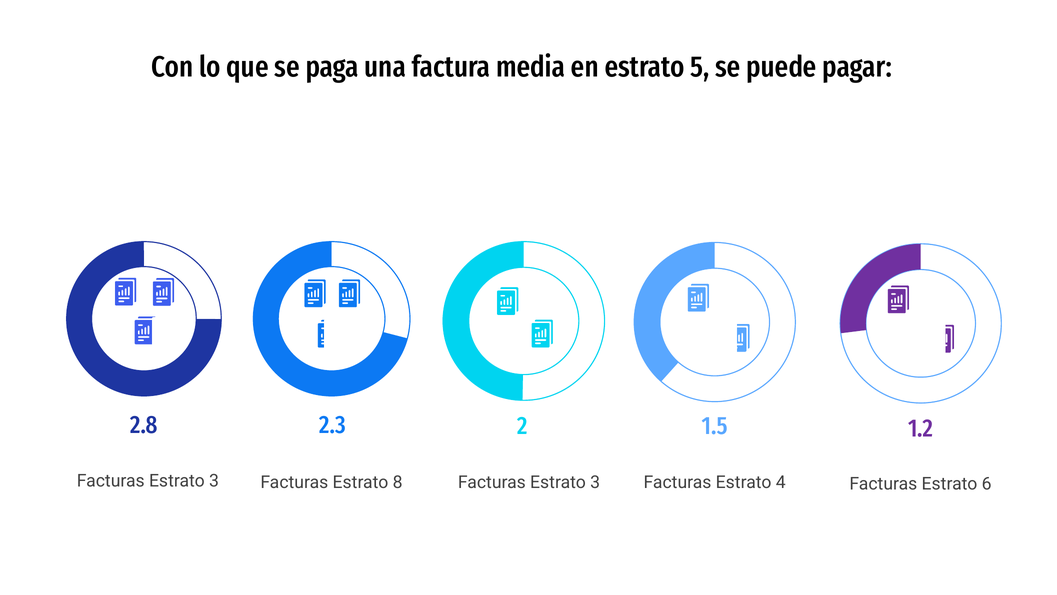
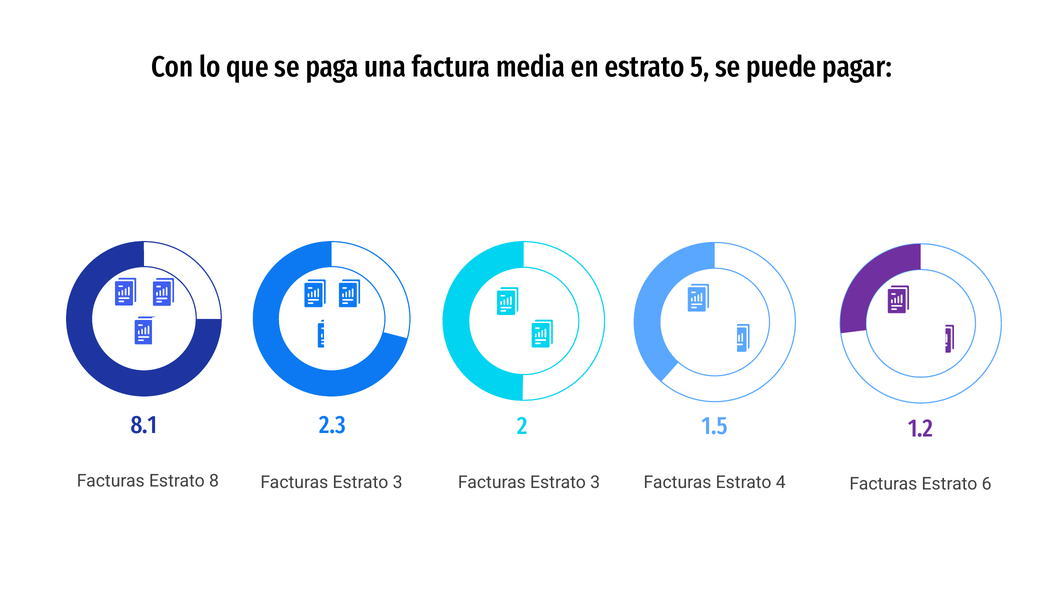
2.8: 2.8 -> 8.1 (144, 425)
3: 3 -> 8 (214, 481)
8: 8 -> 3 (398, 482)
